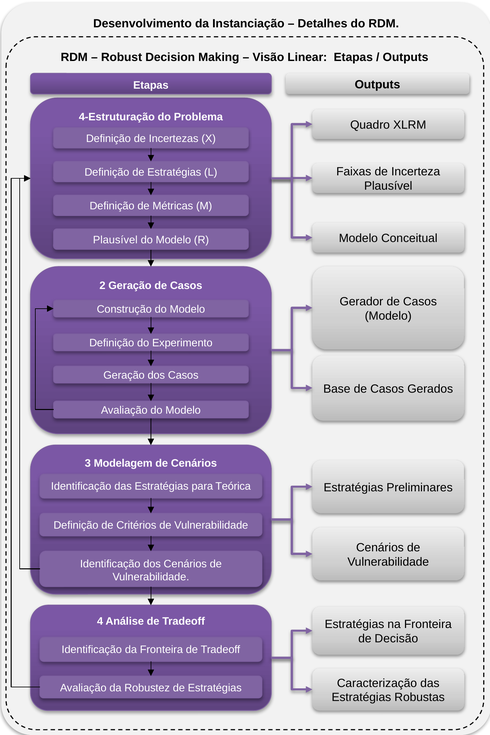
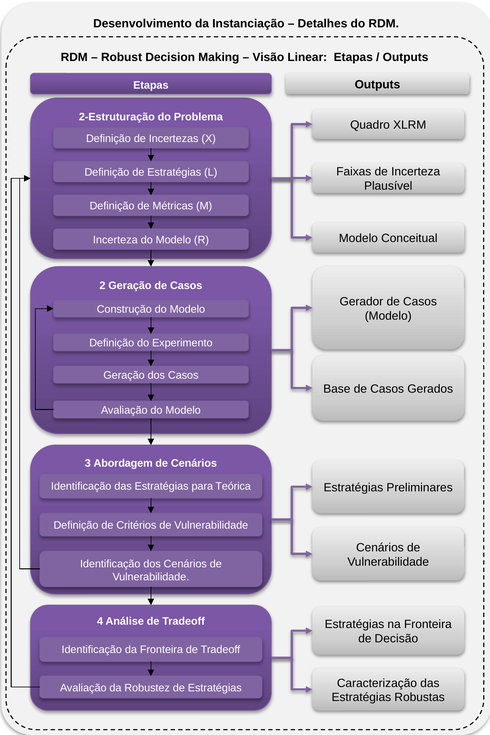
4-Estruturação: 4-Estruturação -> 2-Estruturação (117, 117)
Plausível: Plausível -> Incerteza (115, 240)
Modelagem: Modelagem -> Abordagem (123, 463)
